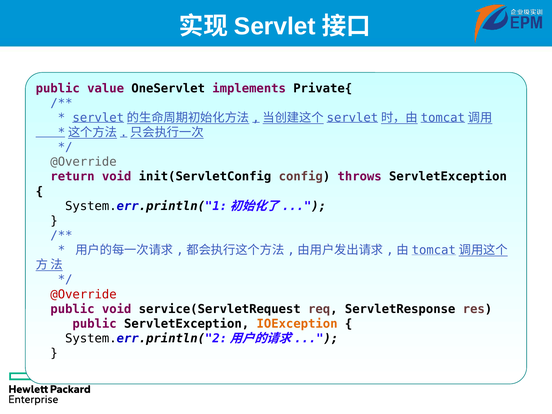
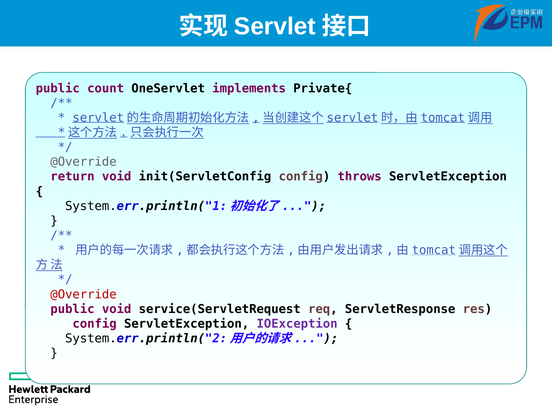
value: value -> count (106, 88)
public: public -> config (95, 324)
IOException colour: orange -> purple (297, 324)
